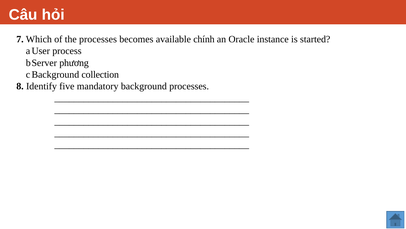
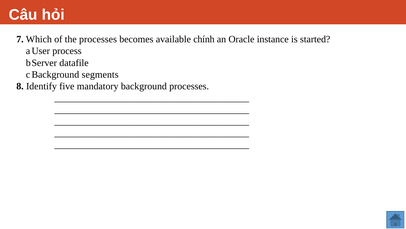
phương: phương -> datafile (74, 63)
collection: collection -> segments (100, 74)
